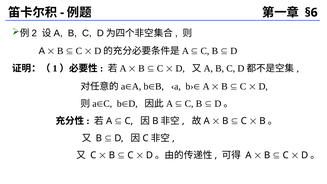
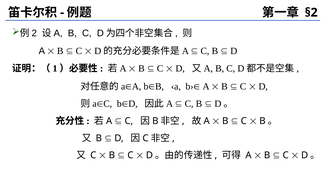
§6: §6 -> §2 (311, 13)
